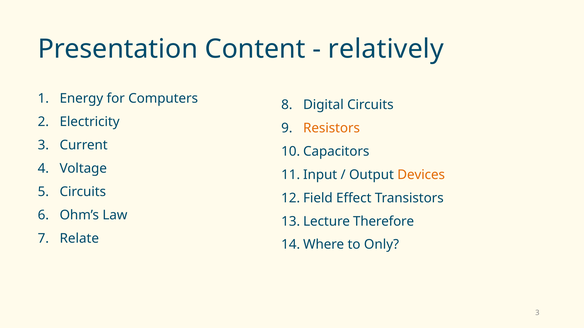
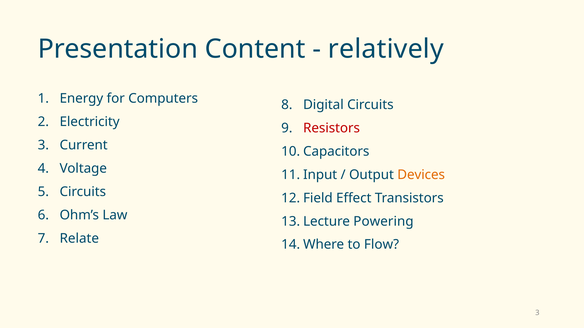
Resistors colour: orange -> red (332, 128)
Therefore: Therefore -> Powering (383, 222)
Only: Only -> Flow (381, 245)
